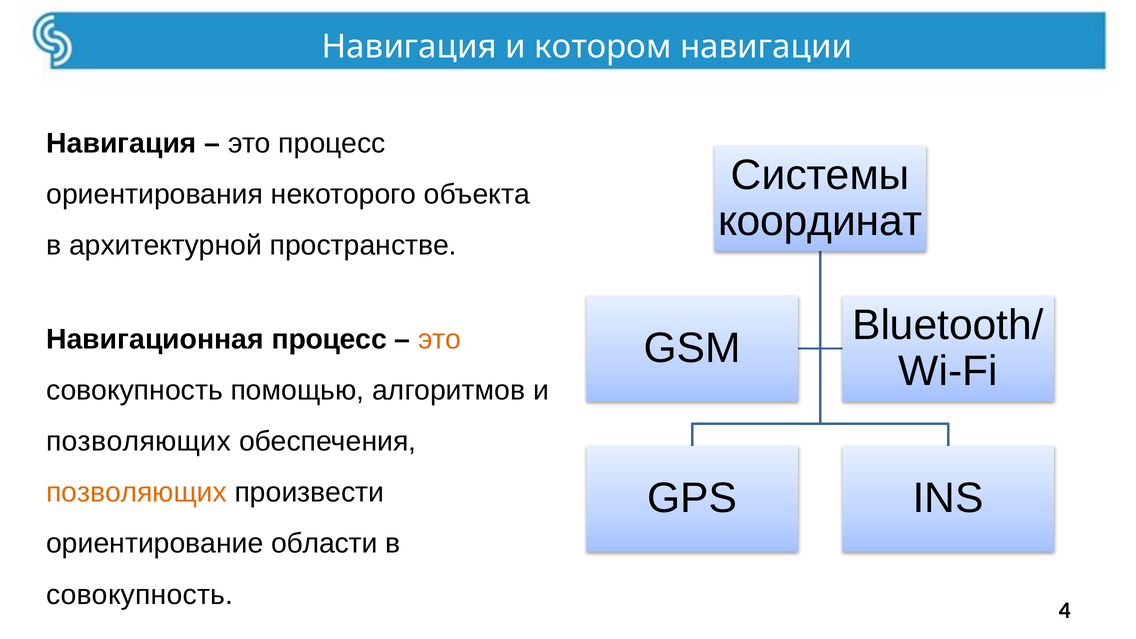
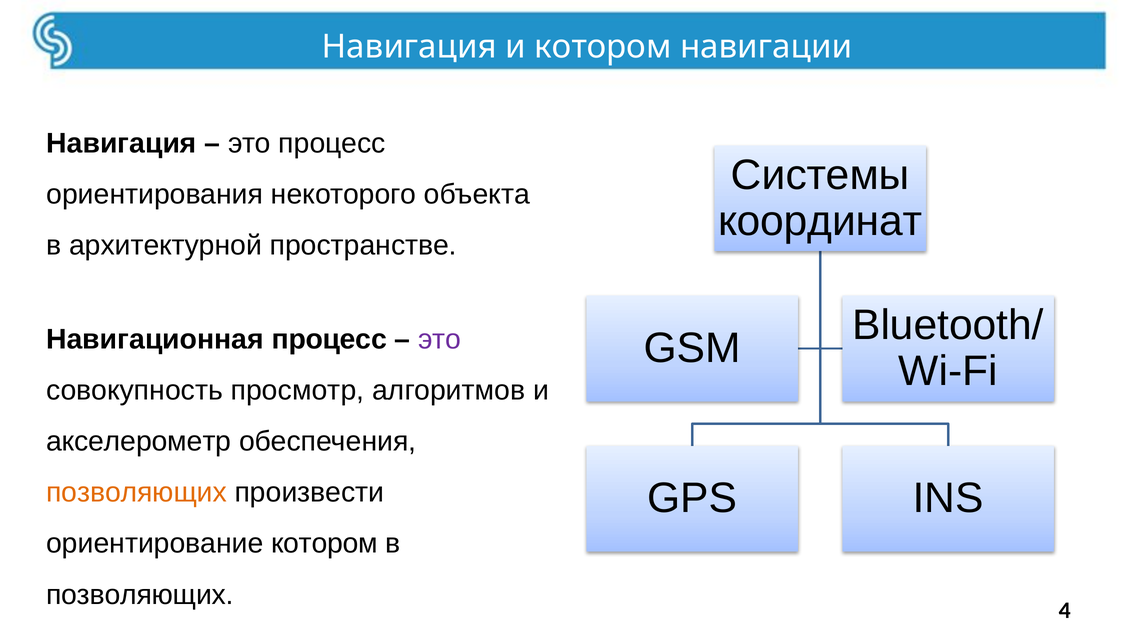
это colour: orange -> purple (440, 339)
помощью: помощью -> просмотр (297, 390)
позволяющих: позволяющих -> акселерометр (139, 441)
ориентирование области: области -> котором (324, 544)
совокупность: совокупность -> позволяющих (140, 595)
